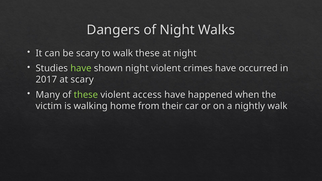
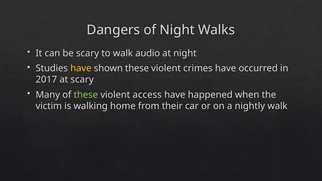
walk these: these -> audio (148, 53)
have colour: light green -> yellow (81, 68)
shown night: night -> these (137, 68)
